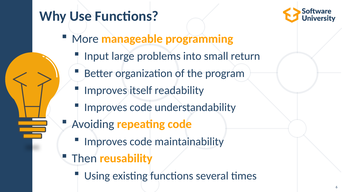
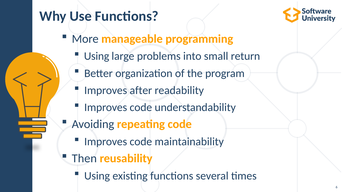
Input: Input -> Using (97, 56)
itself: itself -> after (141, 91)
